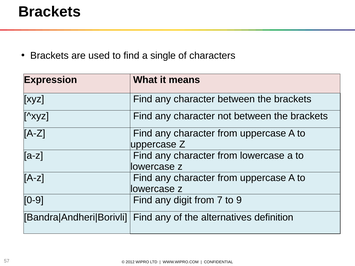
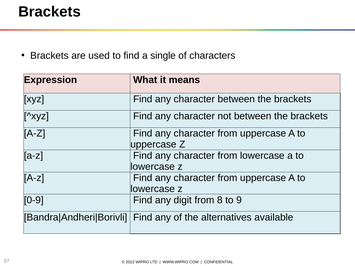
7: 7 -> 8 (220, 200)
definition: definition -> available (274, 218)
